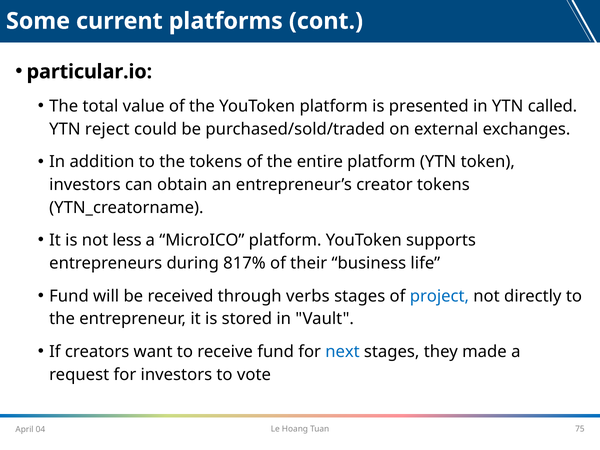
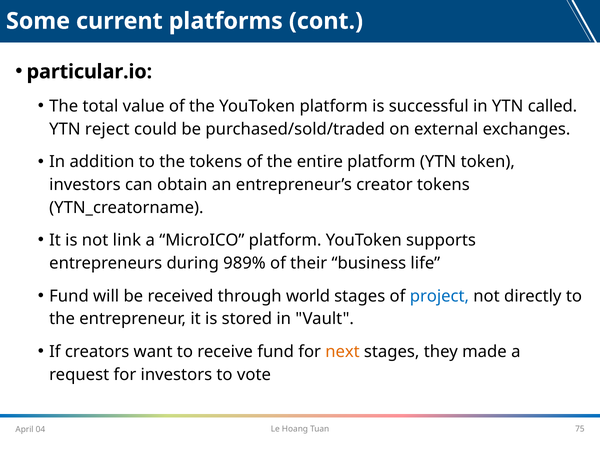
presented: presented -> successful (429, 106)
less: less -> link (127, 240)
817%: 817% -> 989% (244, 263)
verbs: verbs -> world (308, 296)
next colour: blue -> orange (343, 352)
